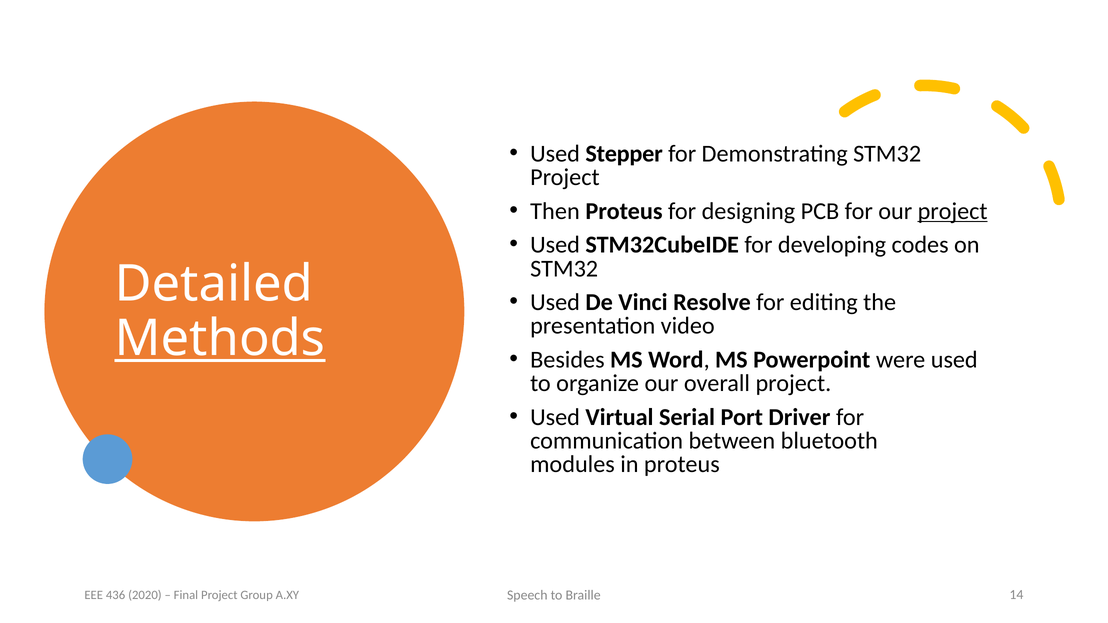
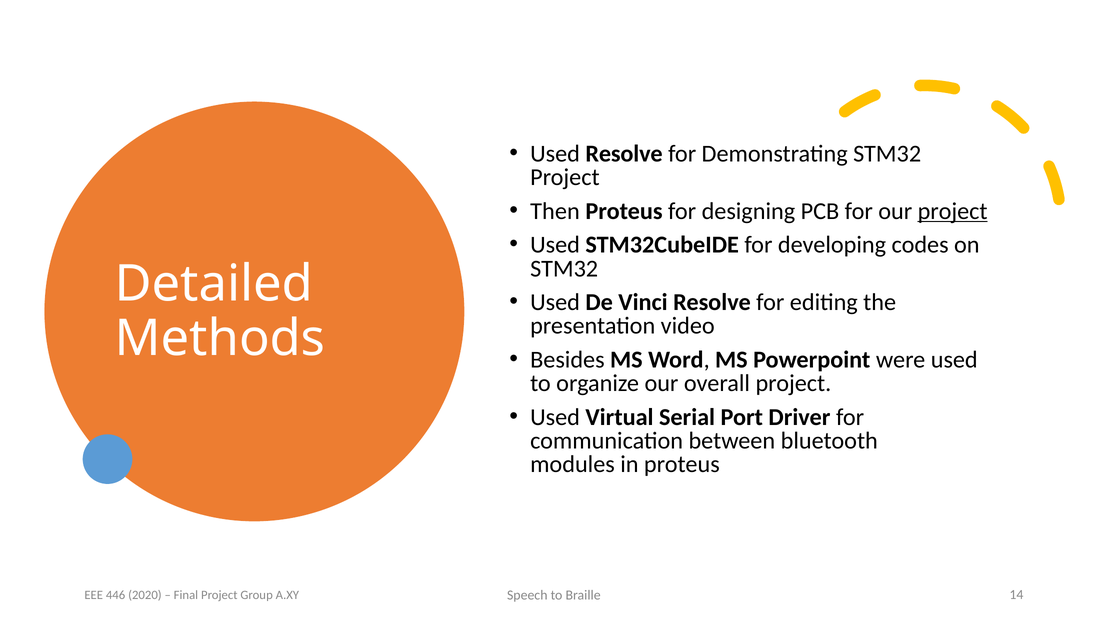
Used Stepper: Stepper -> Resolve (624, 154)
Methods underline: present -> none (220, 339)
436: 436 -> 446 (116, 595)
